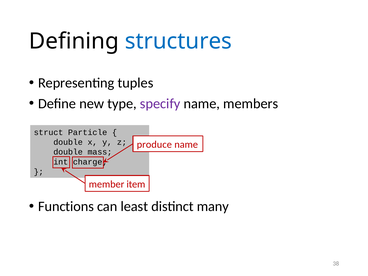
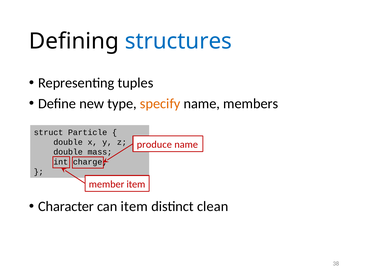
specify colour: purple -> orange (160, 104)
Functions: Functions -> Character (66, 206)
can least: least -> item (134, 206)
many: many -> clean (213, 206)
